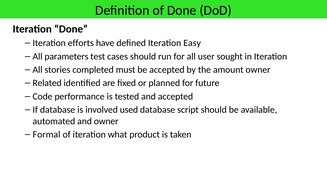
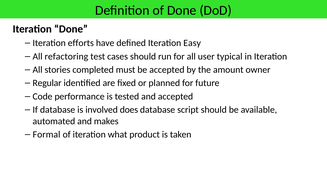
parameters: parameters -> refactoring (66, 56)
sought: sought -> typical (230, 56)
Related: Related -> Regular (47, 83)
used: used -> does (129, 110)
and owner: owner -> makes (106, 121)
